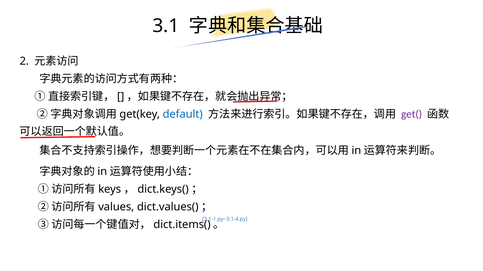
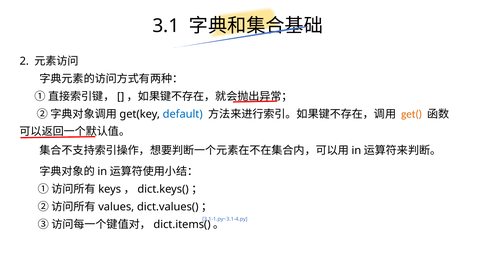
get( colour: purple -> orange (412, 114)
